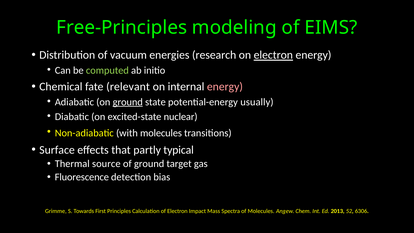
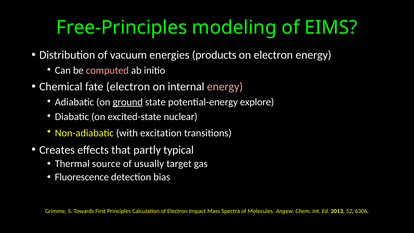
research: research -> products (214, 55)
electron underline: present -> none (273, 55)
computed colour: light green -> pink (107, 70)
fate relevant: relevant -> electron (128, 87)
usually: usually -> explore (257, 102)
with molecules: molecules -> excitation (161, 133)
Surface: Surface -> Creates (57, 150)
of ground: ground -> usually (149, 164)
